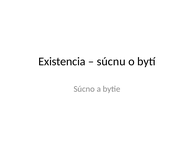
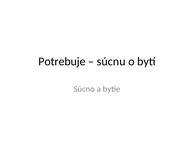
Existencia: Existencia -> Potrebuje (62, 62)
